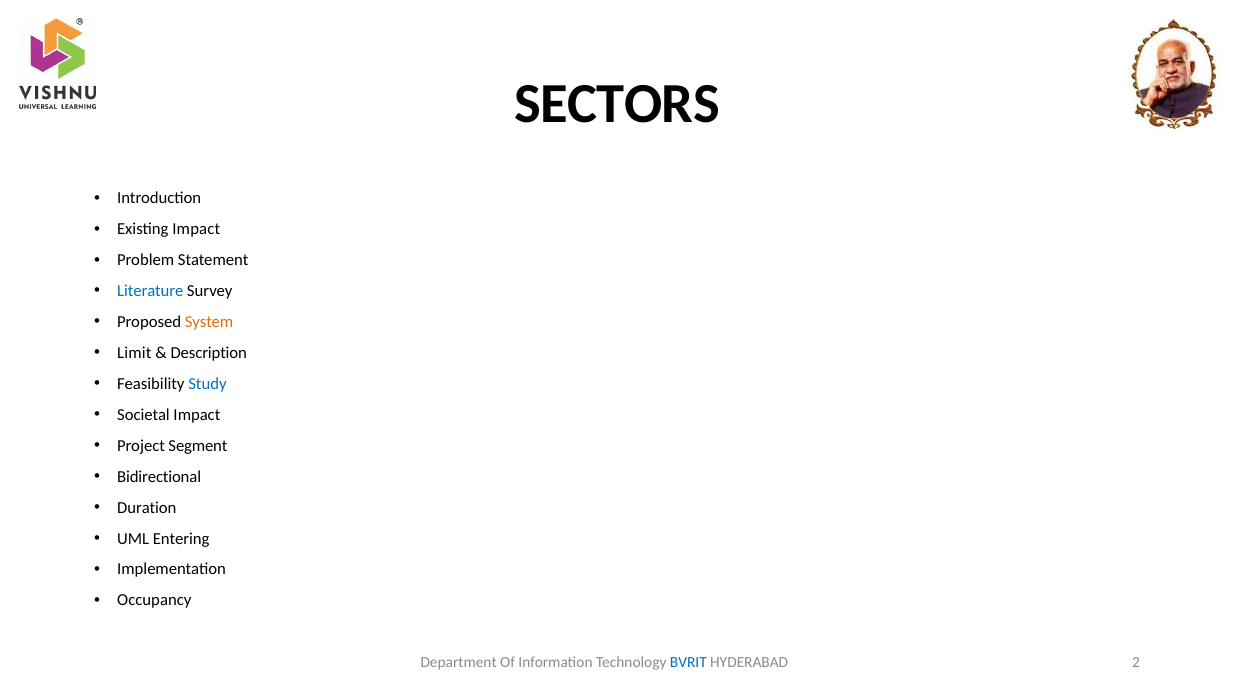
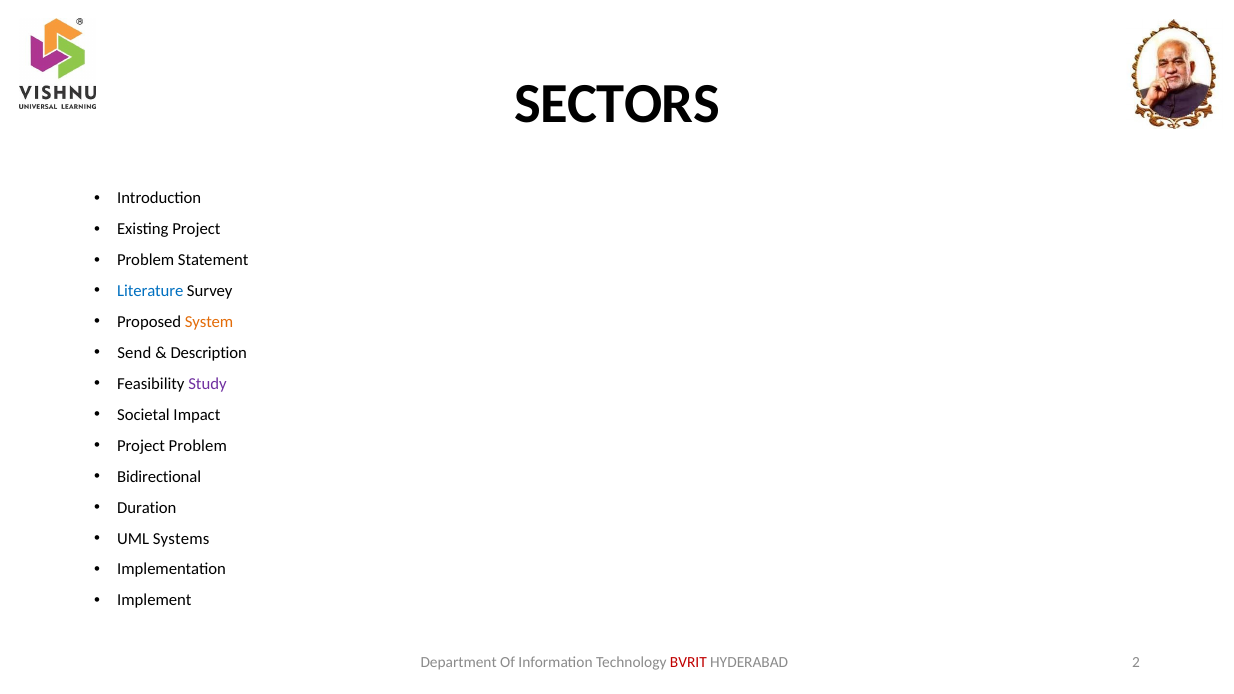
Existing Impact: Impact -> Project (196, 229)
Limit: Limit -> Send (134, 353)
Study colour: blue -> purple (207, 384)
Project Segment: Segment -> Problem (198, 446)
Entering: Entering -> Systems (181, 539)
Occupancy: Occupancy -> Implement (154, 600)
BVRIT colour: blue -> red (688, 663)
